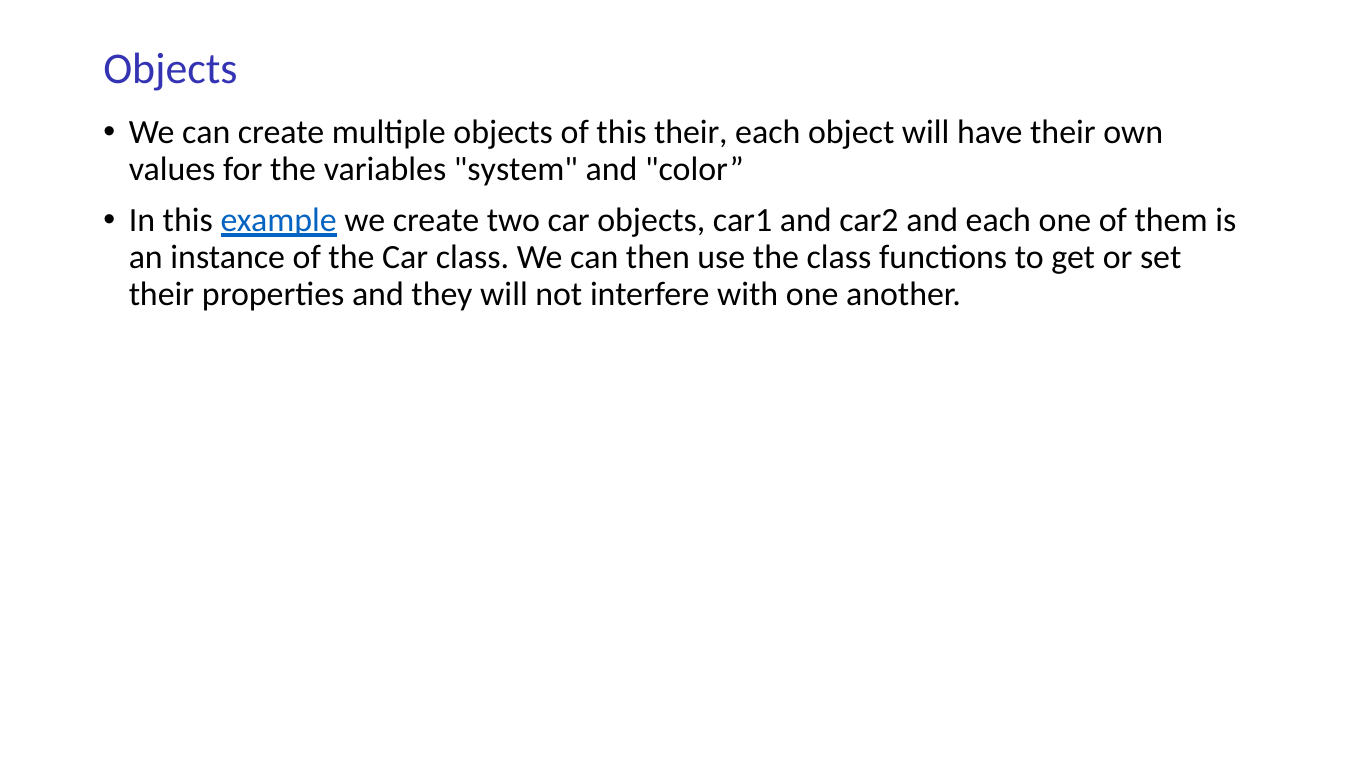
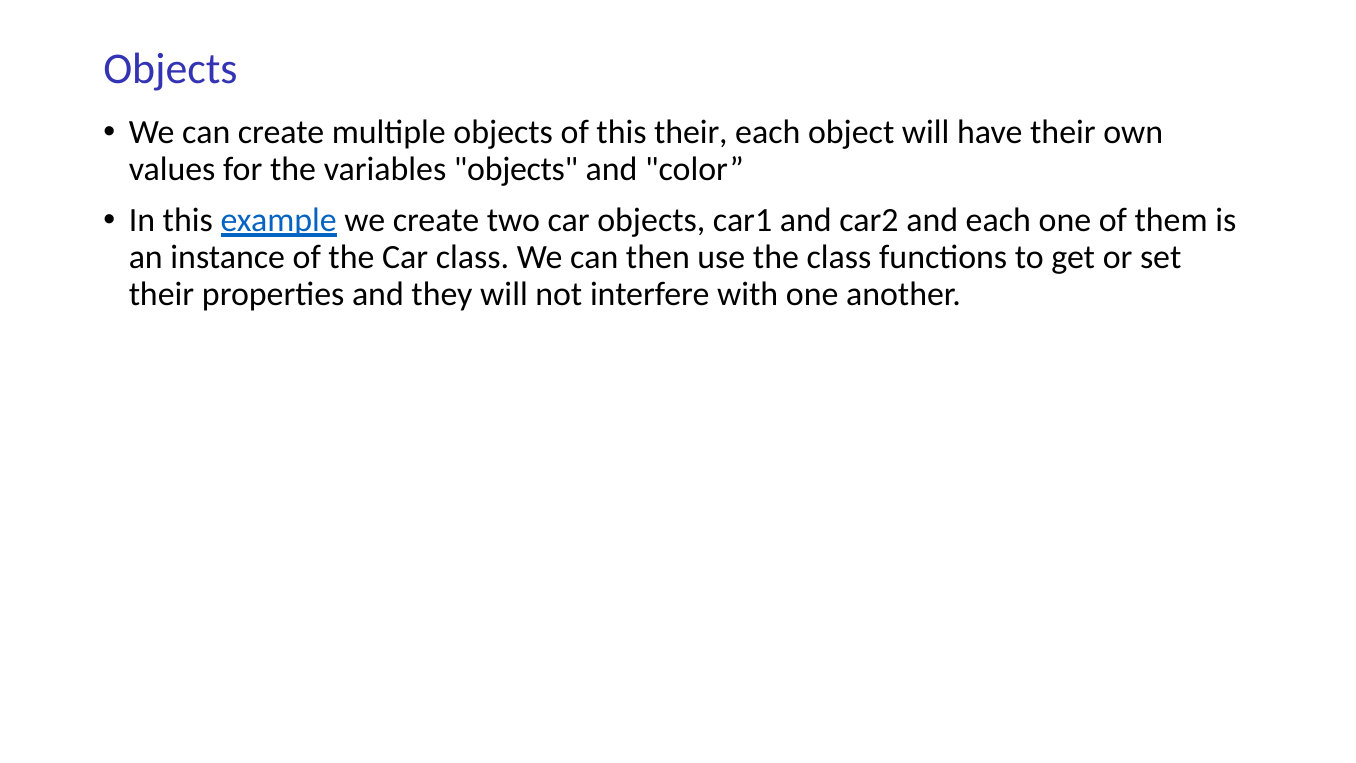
variables system: system -> objects (516, 169)
